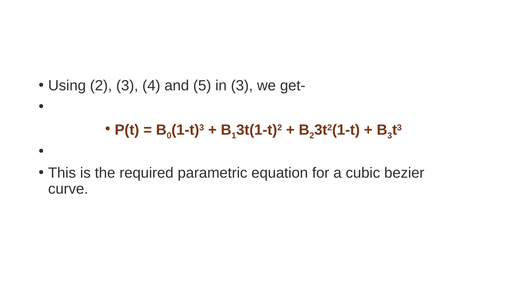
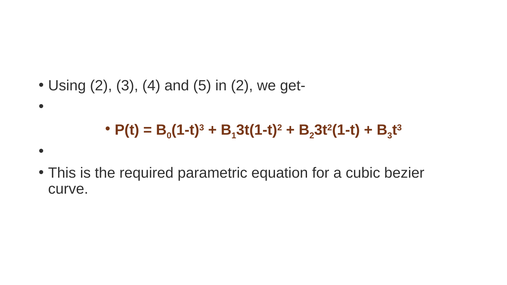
in 3: 3 -> 2 (242, 86)
